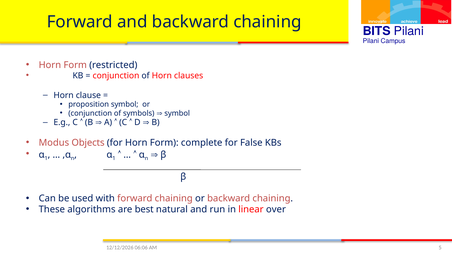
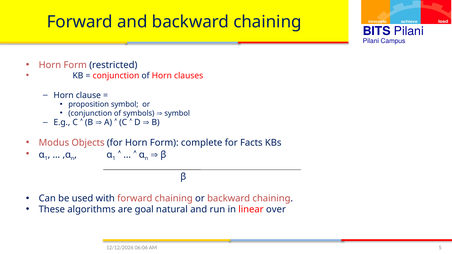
False: False -> Facts (251, 143)
best: best -> goal (144, 210)
